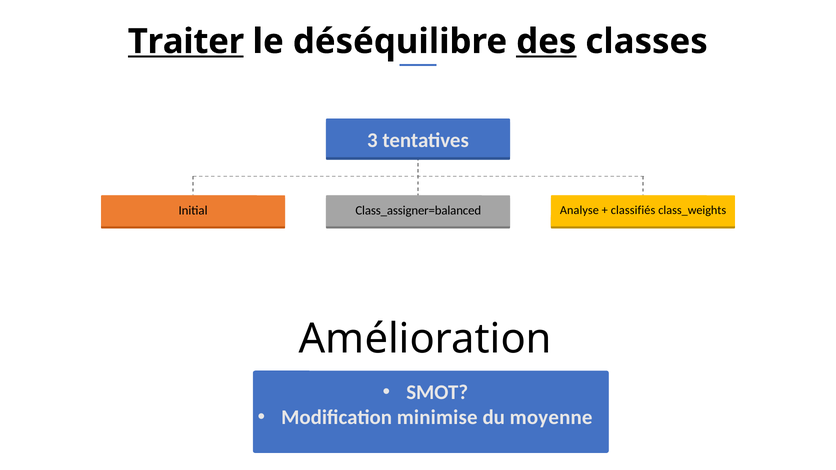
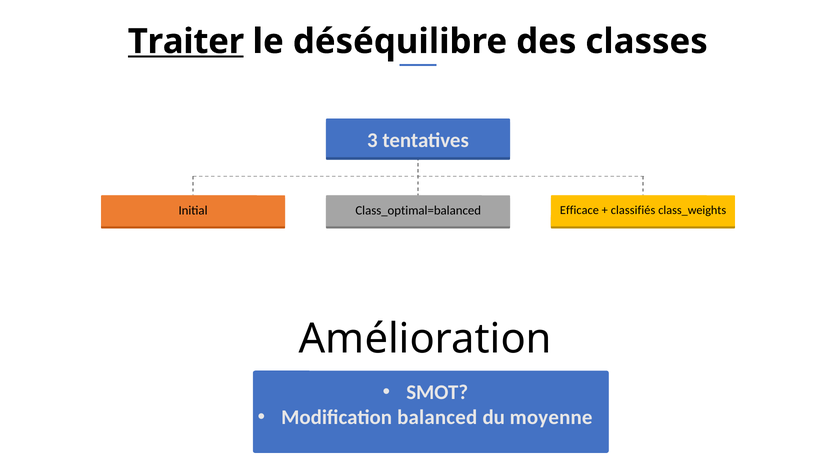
des underline: present -> none (546, 42)
Class_assigner=balanced: Class_assigner=balanced -> Class_optimal=balanced (418, 211)
Analyse: Analyse -> Efficace (579, 211)
minimise: minimise -> balanced (437, 418)
